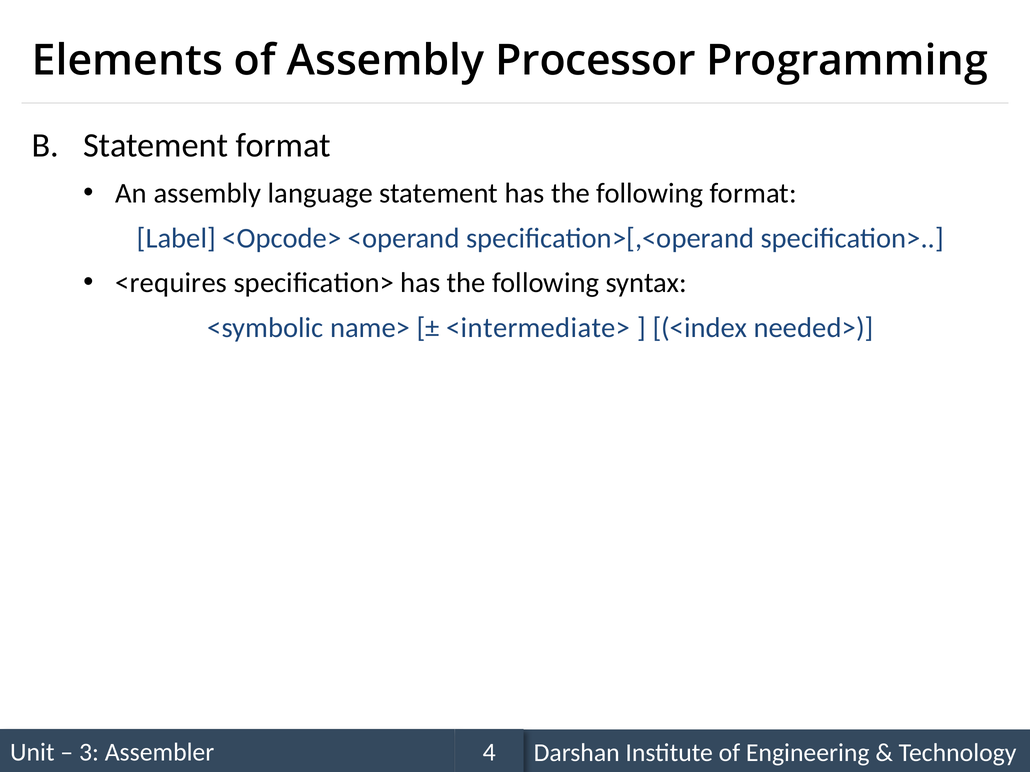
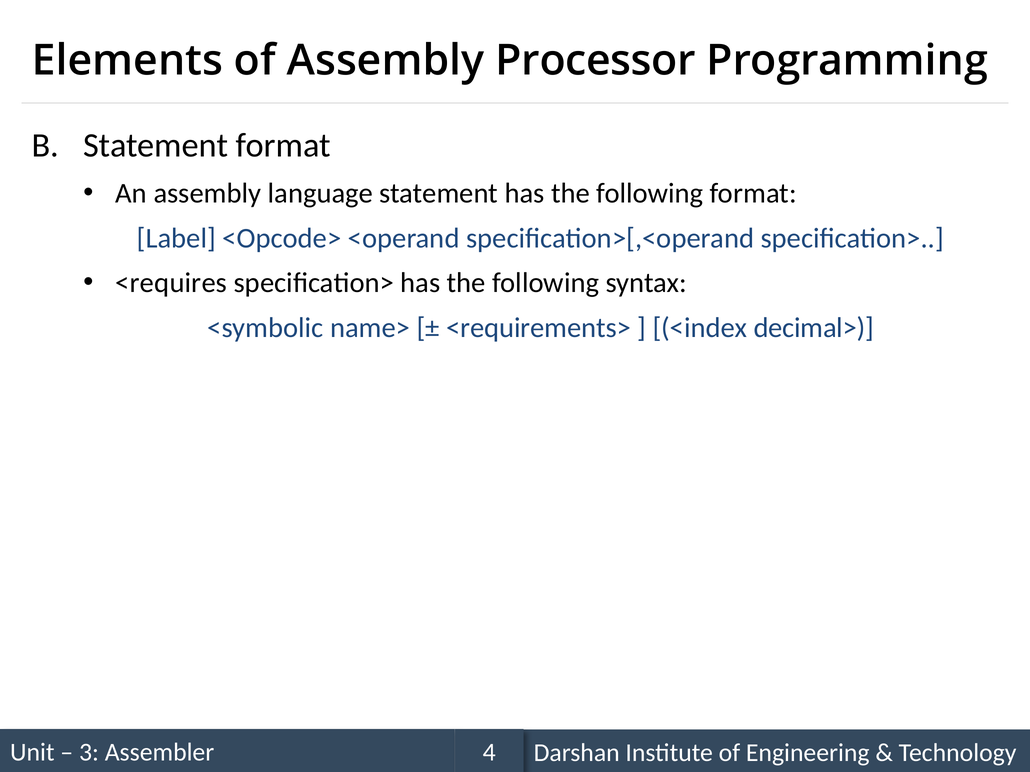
<intermediate>: <intermediate> -> <requirements> (539, 328)
needed>: needed> -> decimal> (814, 328)
